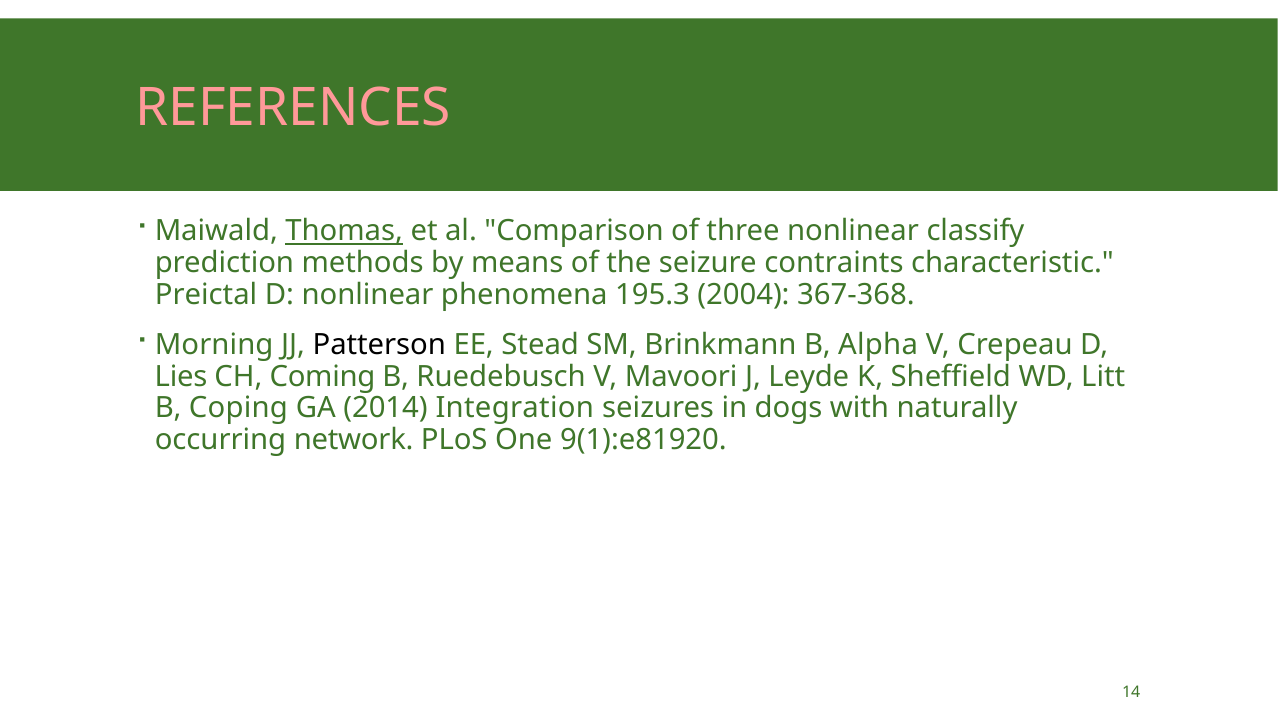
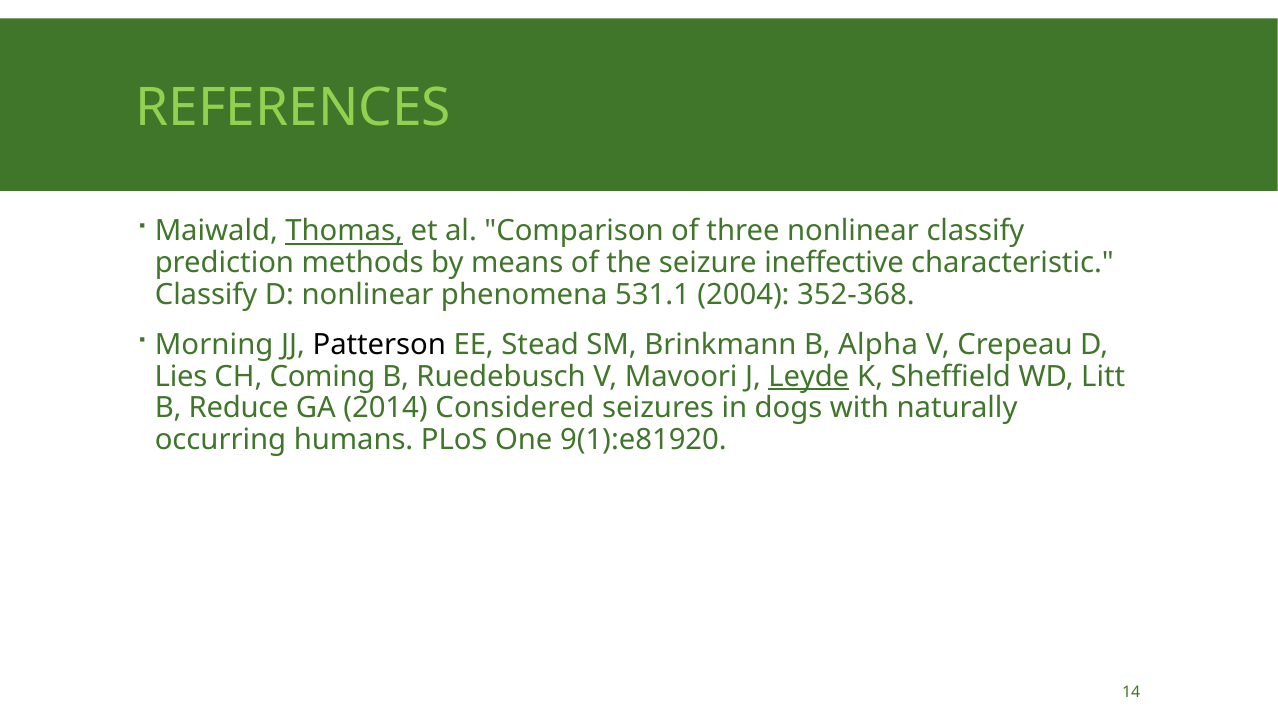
REFERENCES colour: pink -> light green (293, 108)
contraints: contraints -> ineffective (834, 263)
Preictal: Preictal -> Classify (206, 295)
195.3: 195.3 -> 531.1 (653, 295)
367-368: 367-368 -> 352-368 (856, 295)
Leyde underline: none -> present (809, 376)
Coping: Coping -> Reduce (239, 408)
Integration: Integration -> Considered (515, 408)
network: network -> humans (354, 440)
